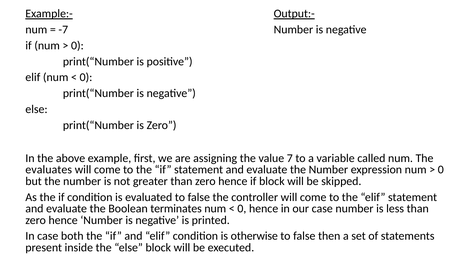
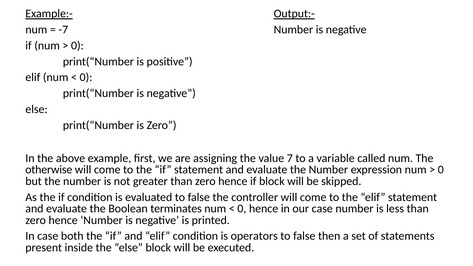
evaluates: evaluates -> otherwise (49, 170)
otherwise: otherwise -> operators (254, 236)
